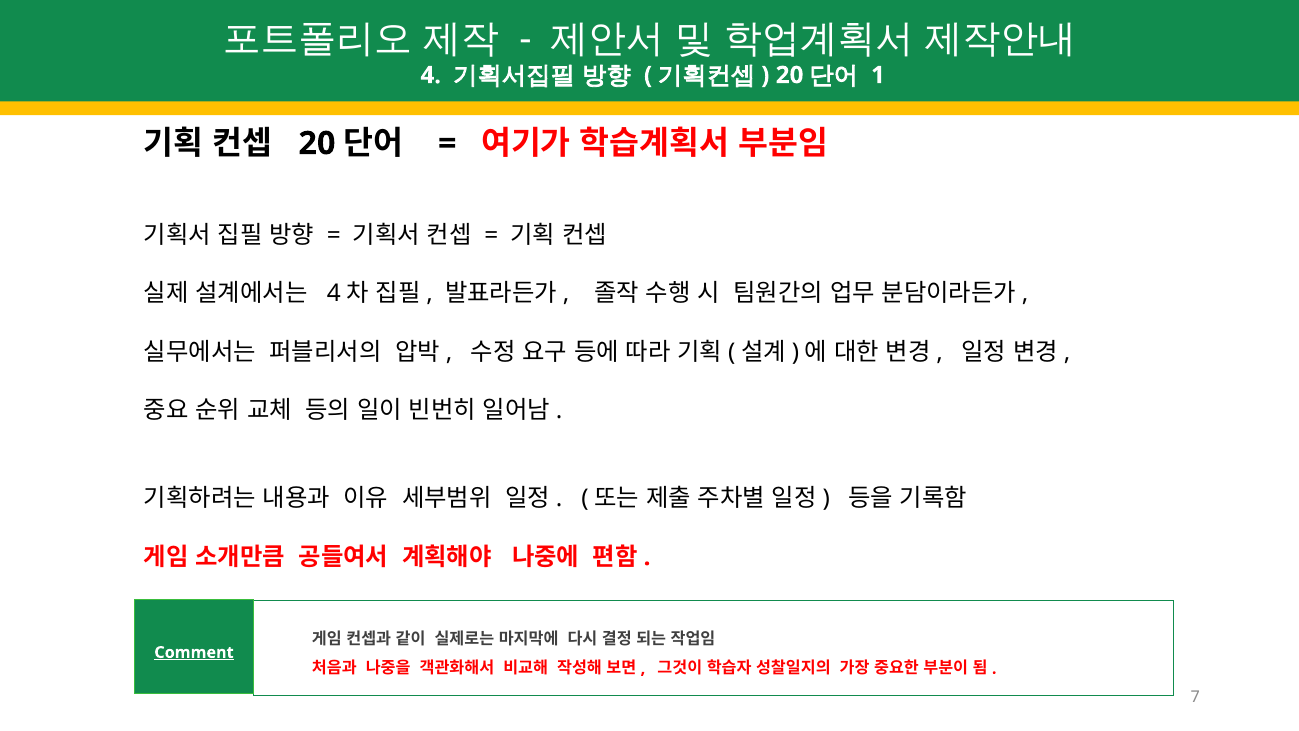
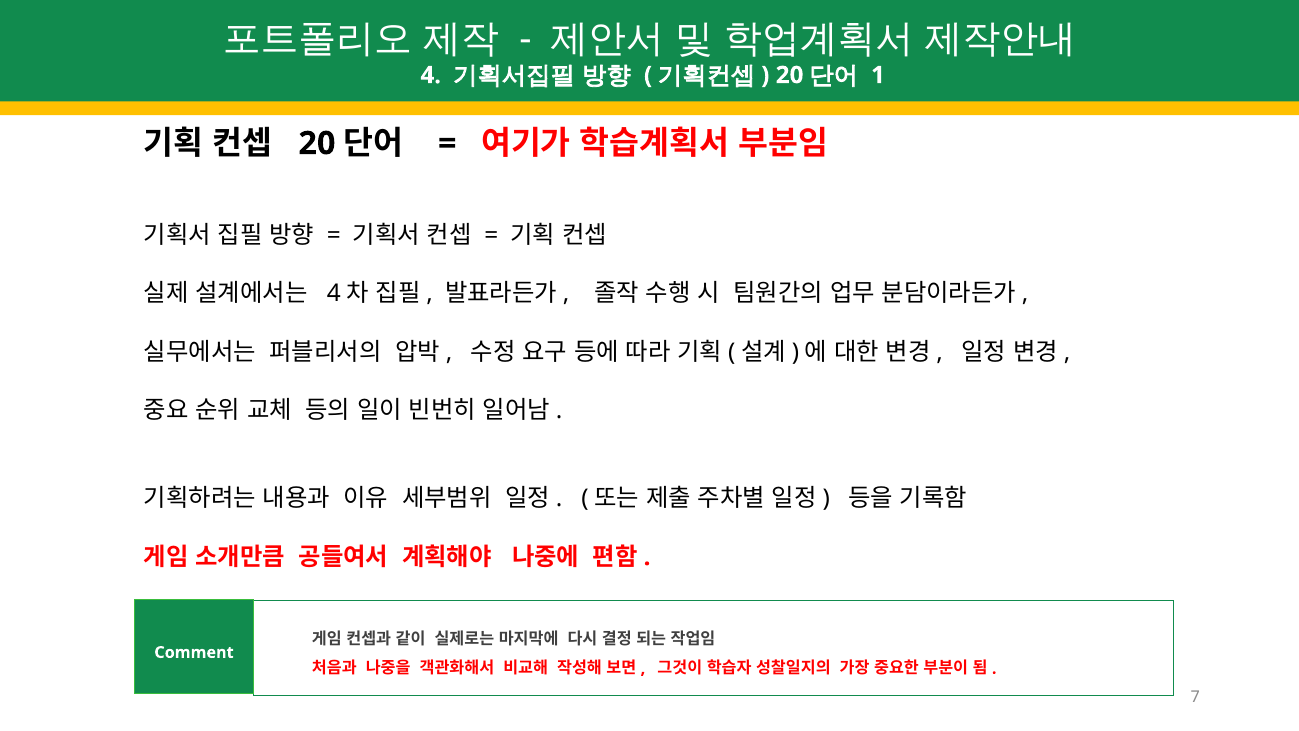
Comment underline: present -> none (194, 652)
